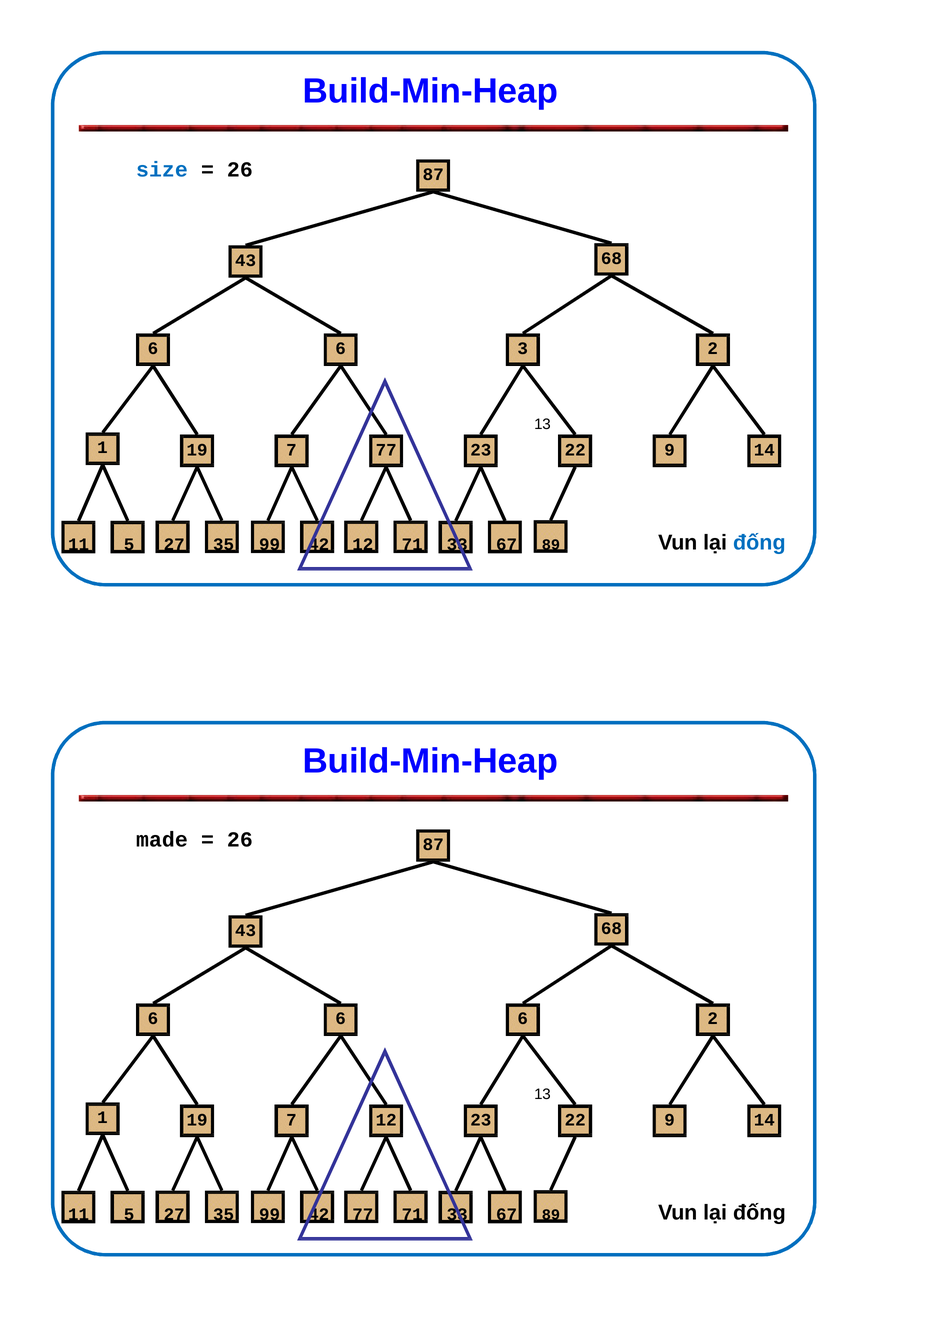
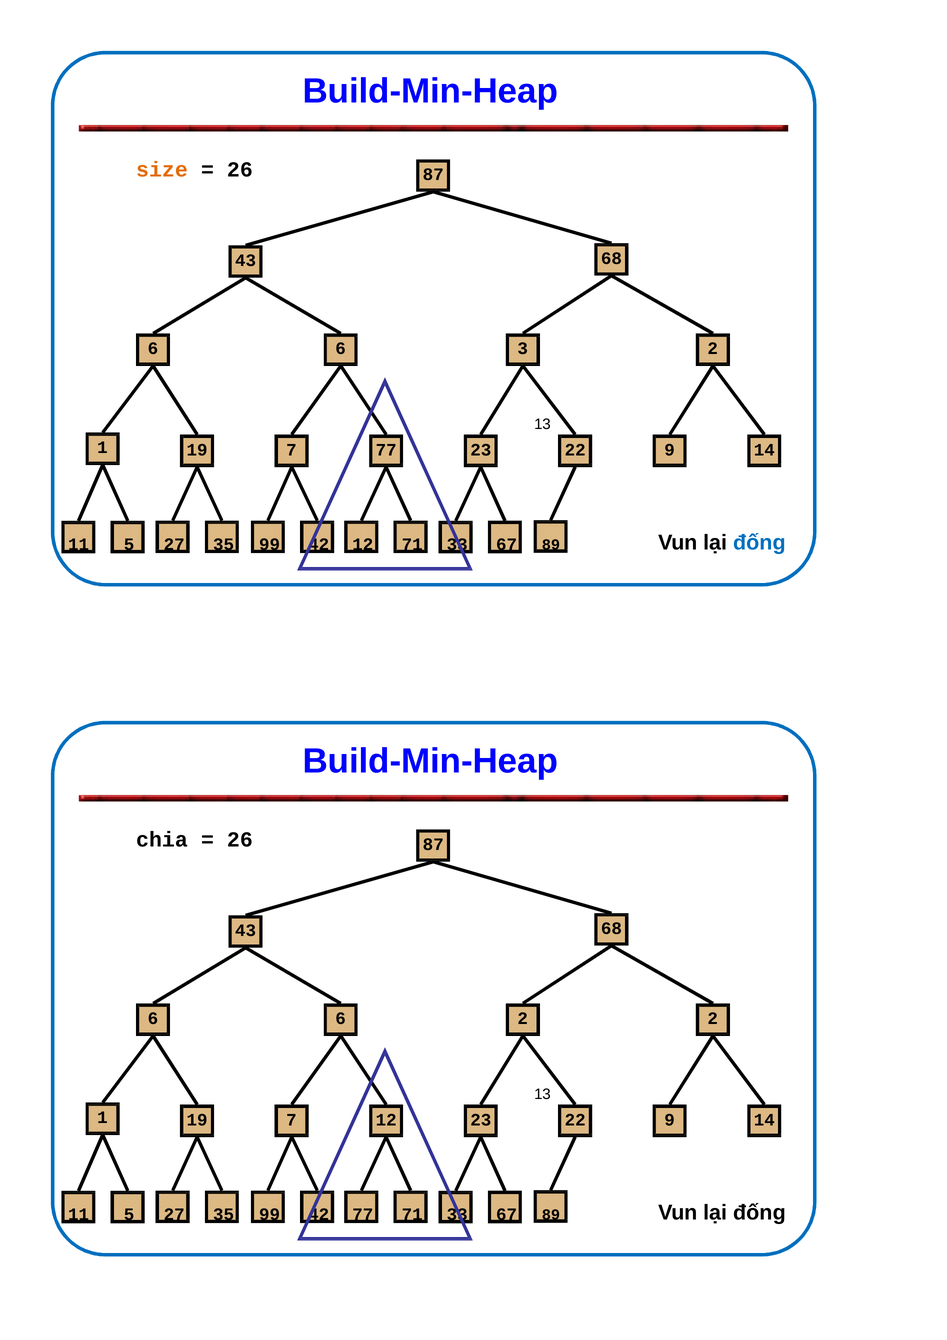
size colour: blue -> orange (162, 169)
made: made -> chia (162, 840)
6 6 6: 6 -> 2 (523, 1019)
